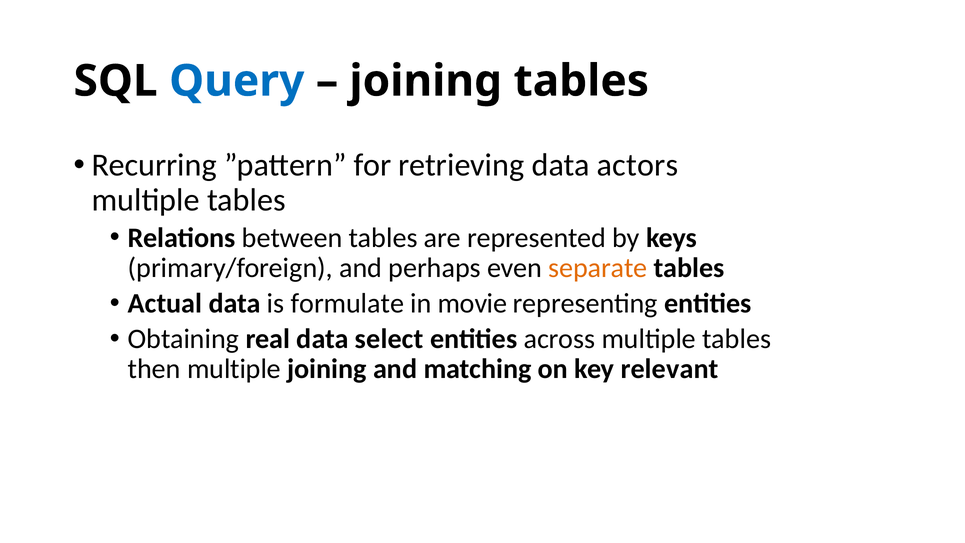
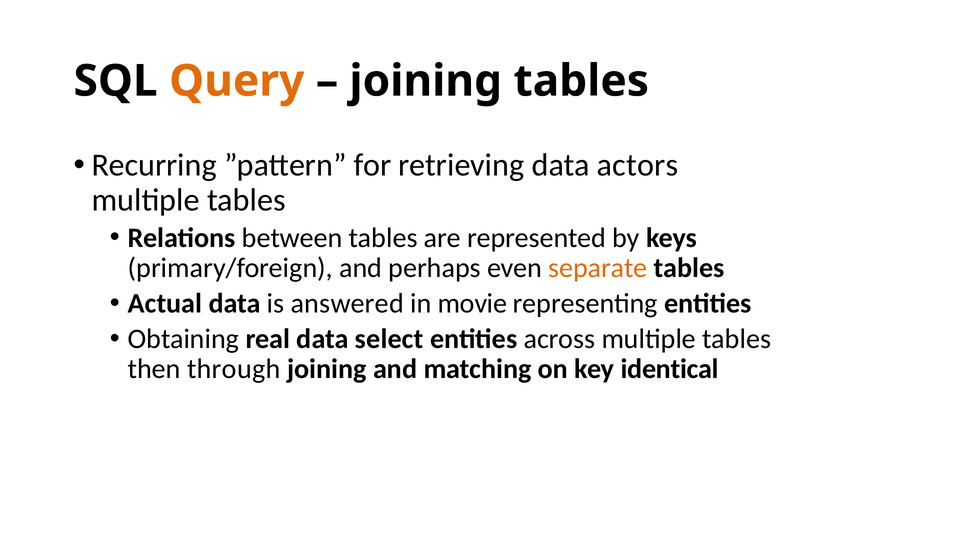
Query colour: blue -> orange (237, 81)
formulate: formulate -> answered (347, 303)
then multiple: multiple -> through (234, 369)
relevant: relevant -> identical (670, 369)
